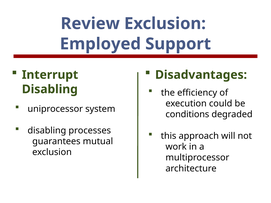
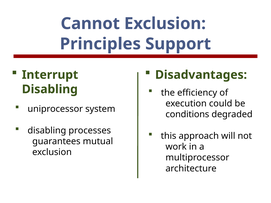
Review: Review -> Cannot (90, 24)
Employed: Employed -> Principles (100, 44)
